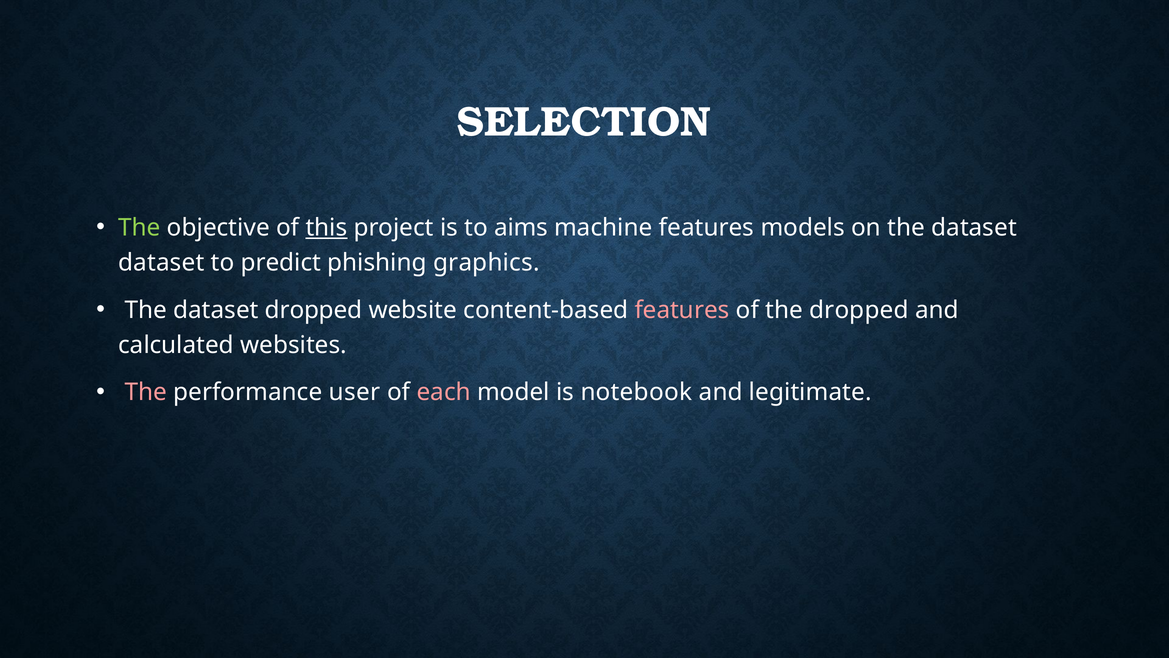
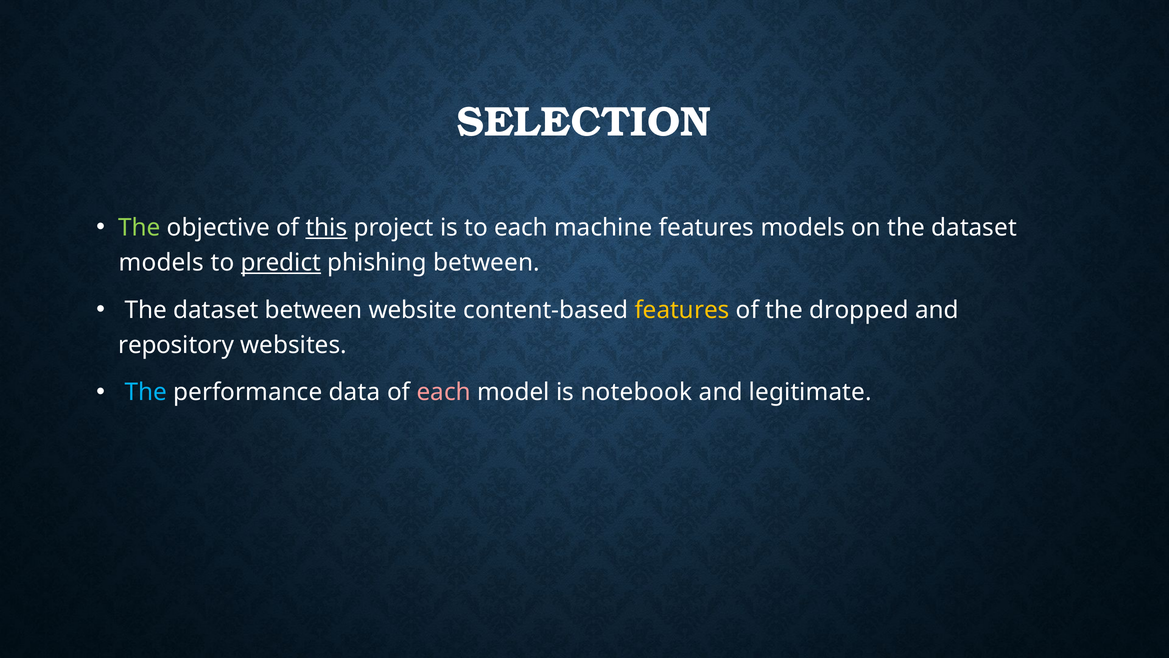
to aims: aims -> each (521, 228)
dataset: dataset -> models (161, 263)
predict underline: none -> present (281, 263)
phishing graphics: graphics -> between (486, 263)
dataset dropped: dropped -> between (314, 310)
features colour: pink -> yellow (682, 310)
calculated: calculated -> repository (176, 345)
The colour: pink -> light blue (146, 392)
user: user -> data (355, 392)
